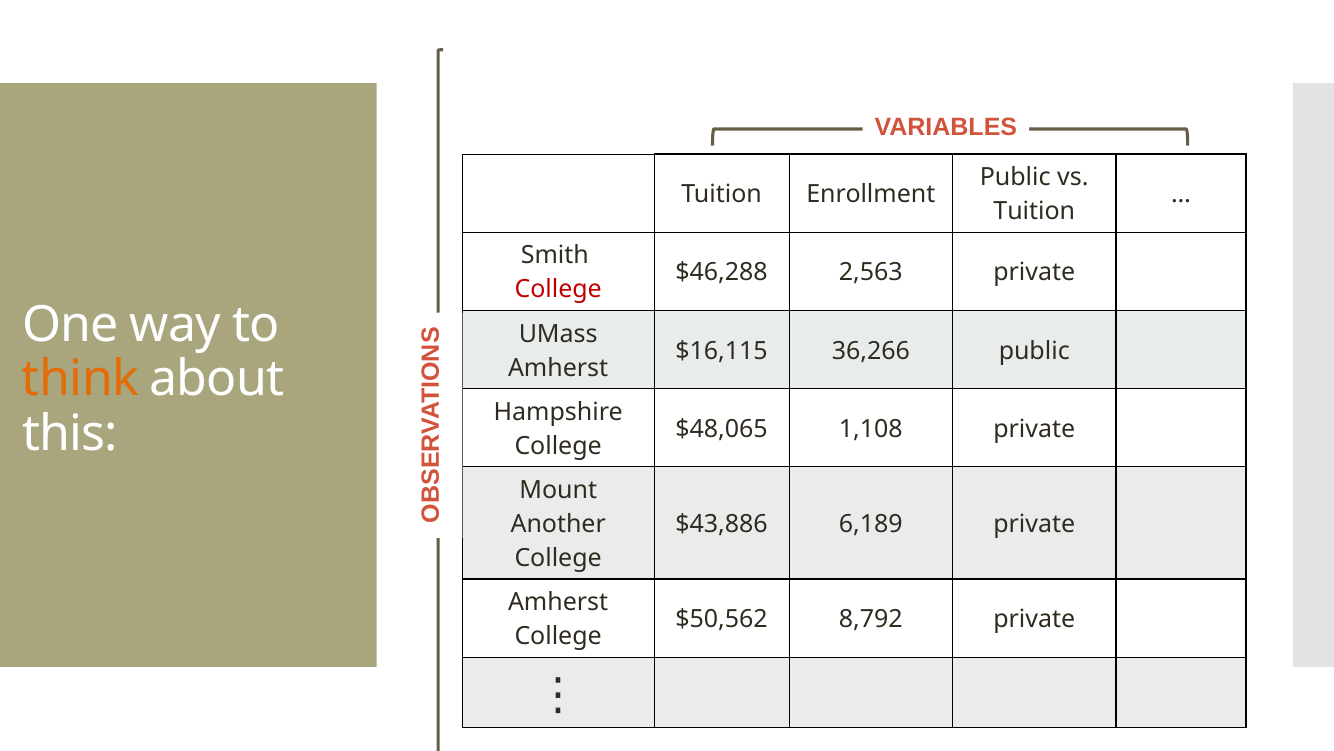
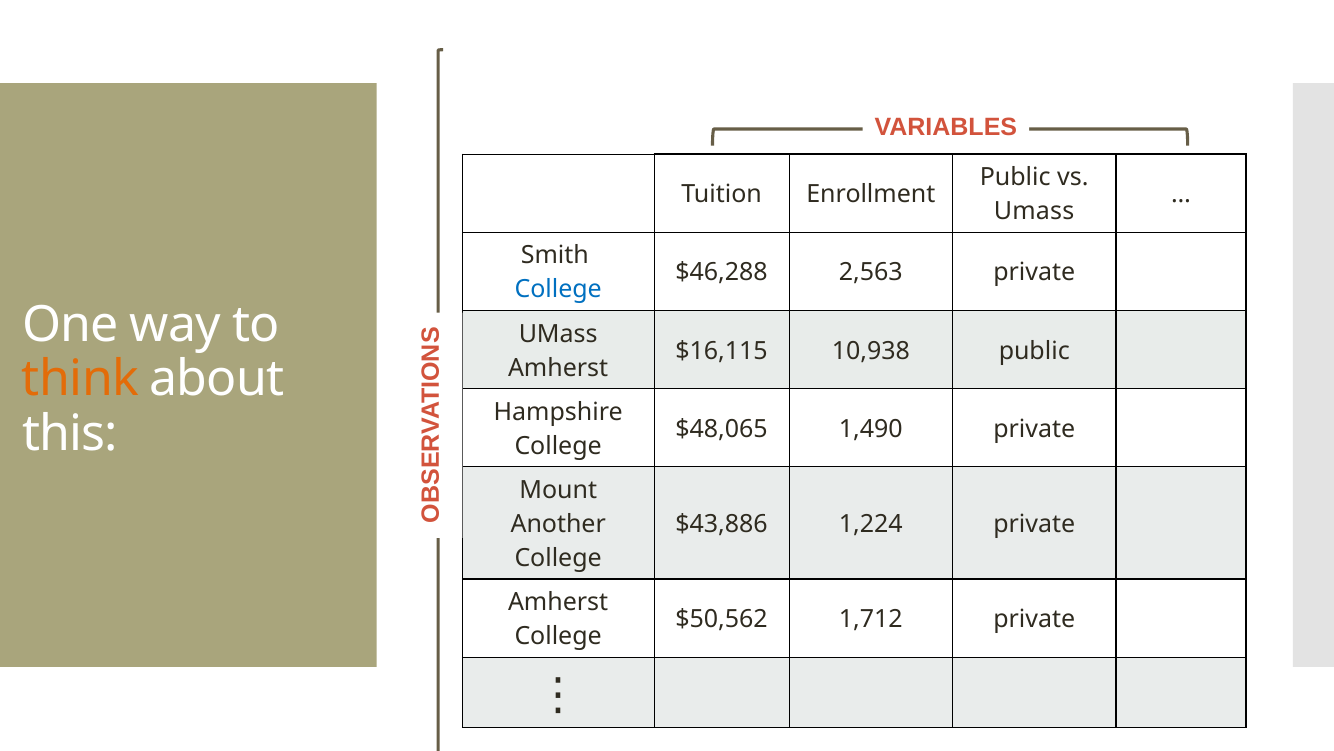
Tuition: Tuition -> Umass (1034, 211)
College colour: red -> blue (558, 289)
36,266: 36,266 -> 10,938 (871, 351)
1,108: 1,108 -> 1,490 (871, 429)
6,189: 6,189 -> 1,224 (871, 524)
8,792: 8,792 -> 1,712 (871, 619)
